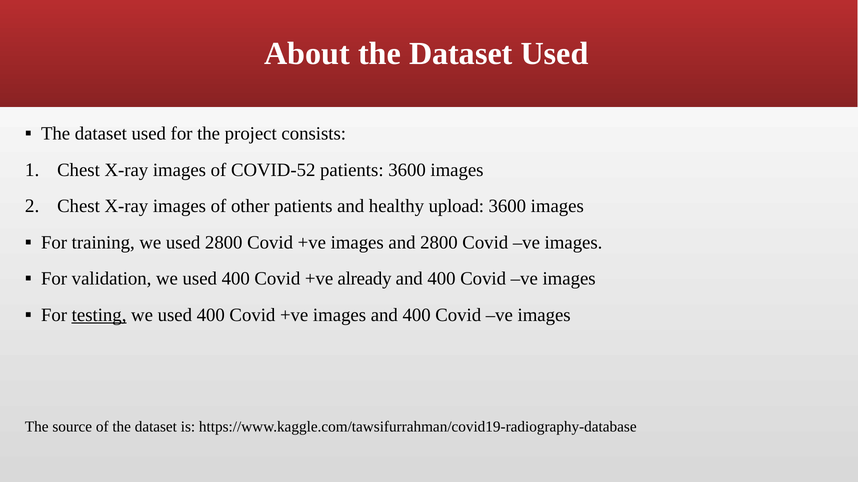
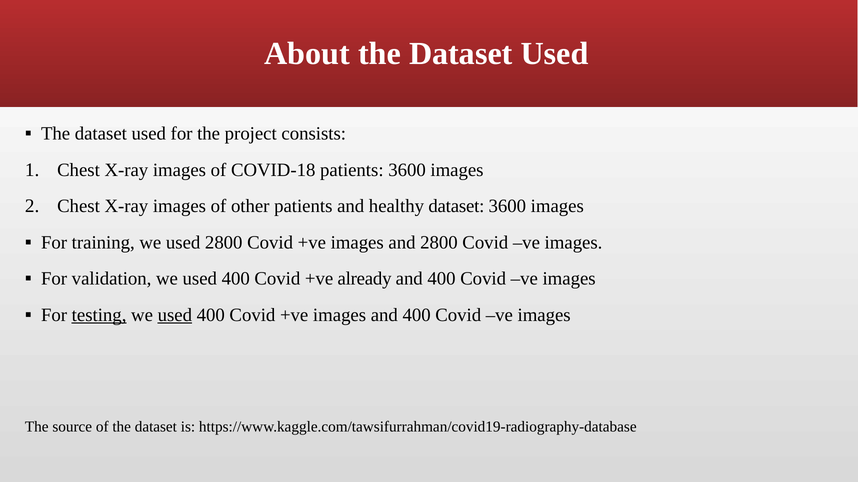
COVID-52: COVID-52 -> COVID-18 (273, 170)
healthy upload: upload -> dataset (456, 206)
used underline: none -> present (175, 315)
